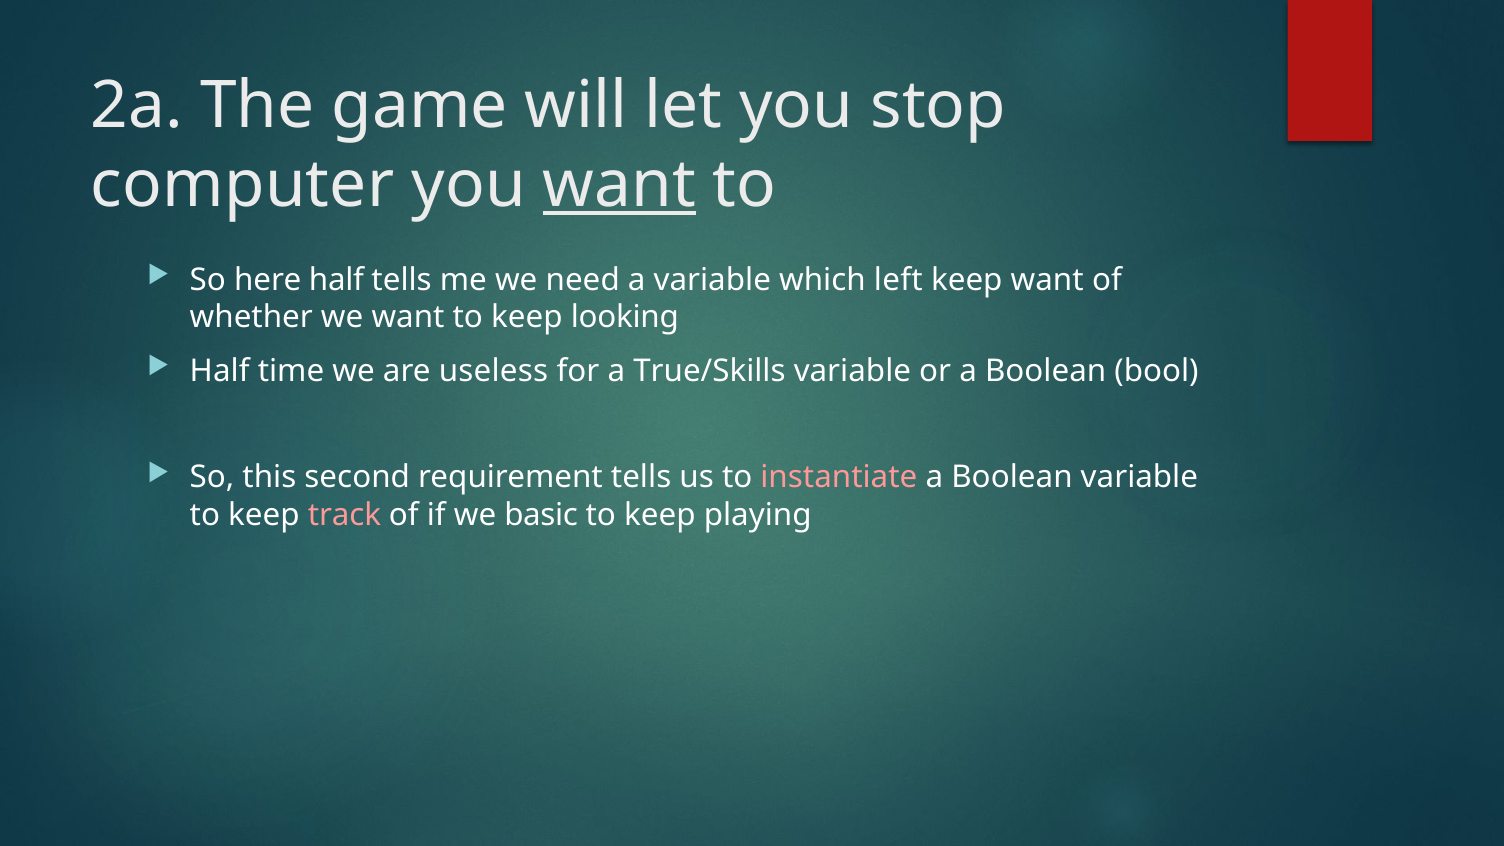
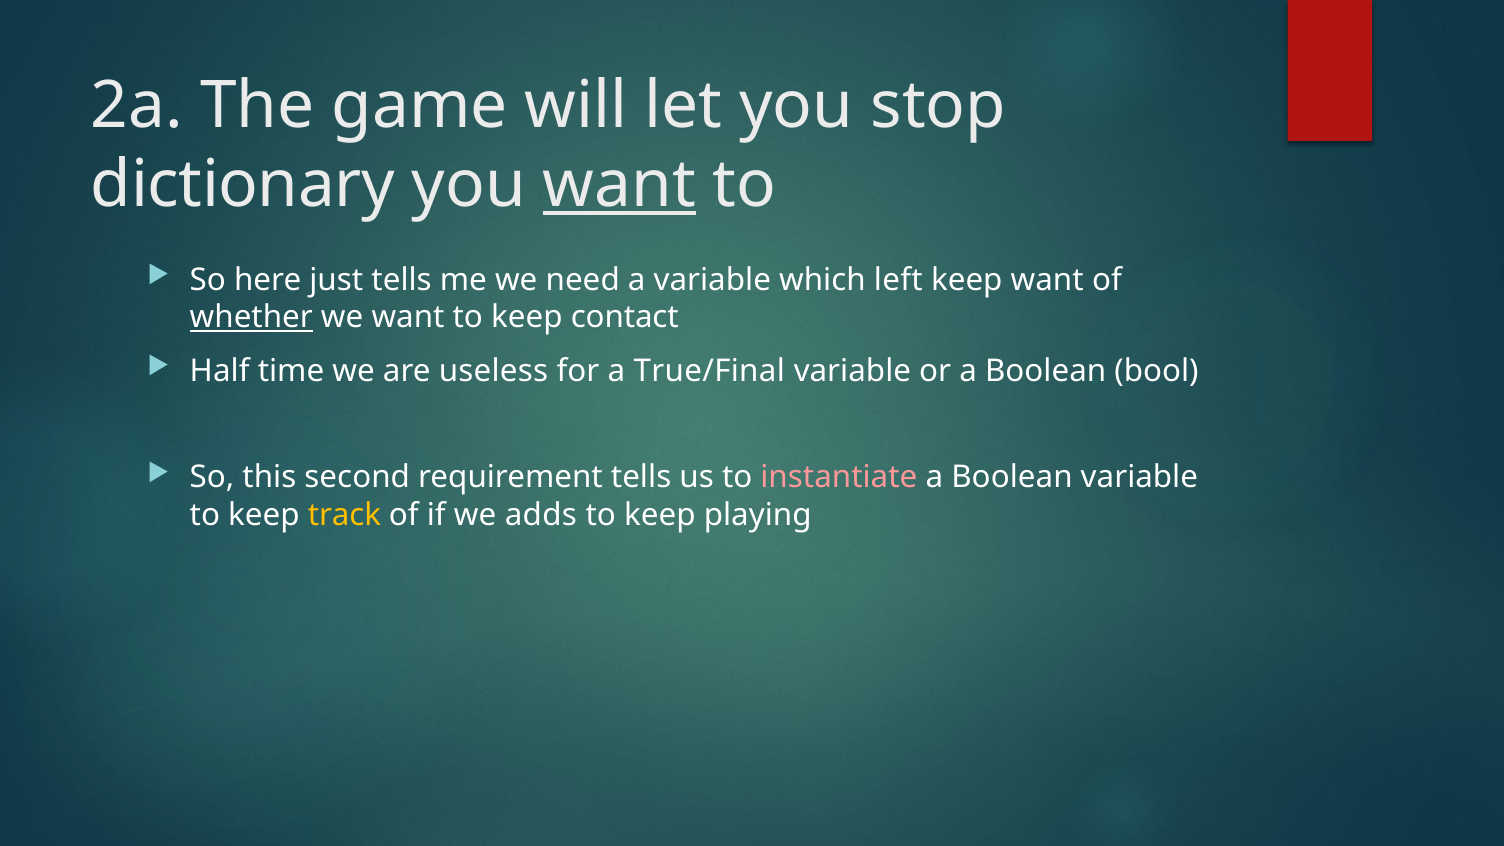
computer: computer -> dictionary (243, 185)
here half: half -> just (336, 280)
whether underline: none -> present (251, 318)
looking: looking -> contact (625, 318)
True/Skills: True/Skills -> True/Final (709, 371)
track colour: pink -> yellow (344, 515)
basic: basic -> adds (541, 515)
